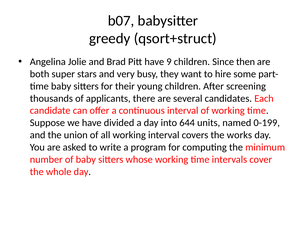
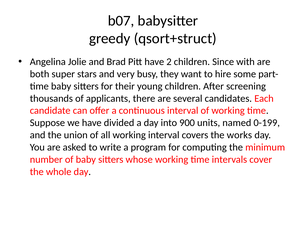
9: 9 -> 2 (169, 62)
then: then -> with (246, 62)
644: 644 -> 900 (187, 123)
